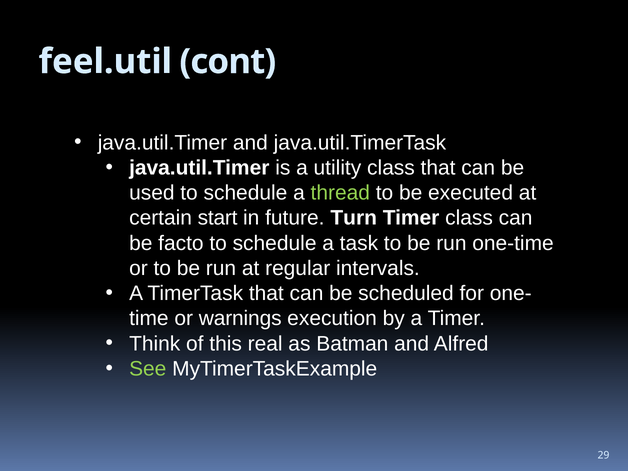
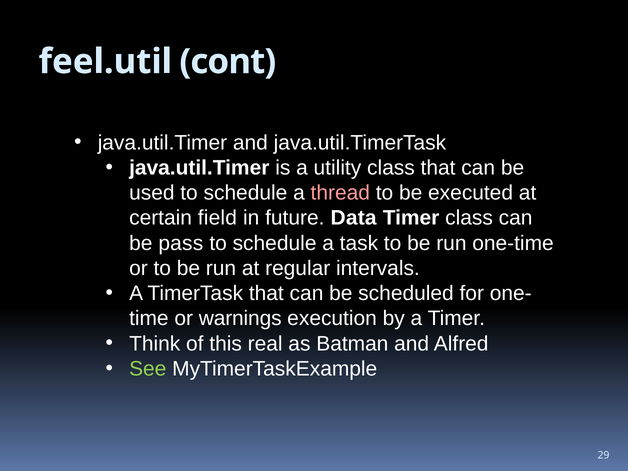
thread colour: light green -> pink (340, 193)
start: start -> field (217, 218)
Turn: Turn -> Data (354, 218)
facto: facto -> pass (181, 243)
